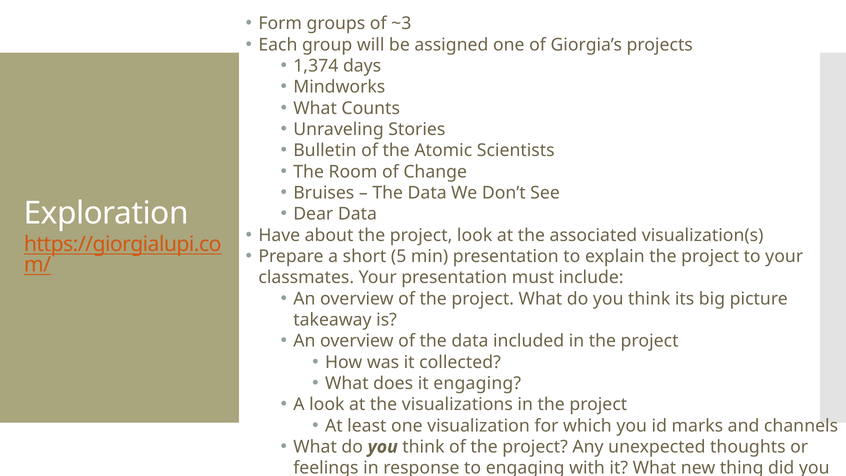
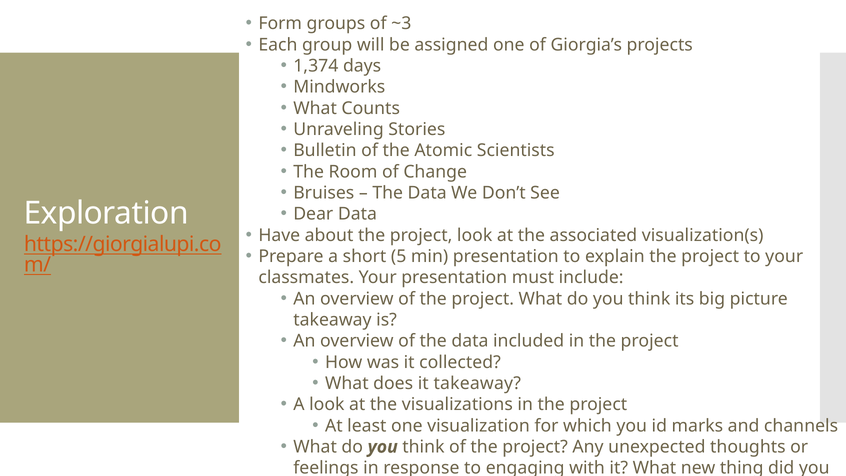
it engaging: engaging -> takeaway (477, 383)
